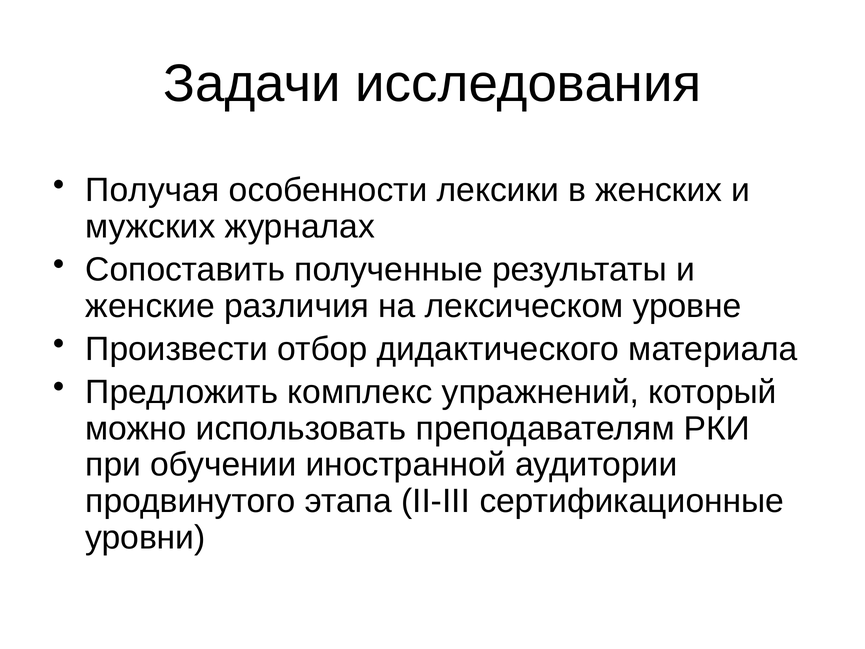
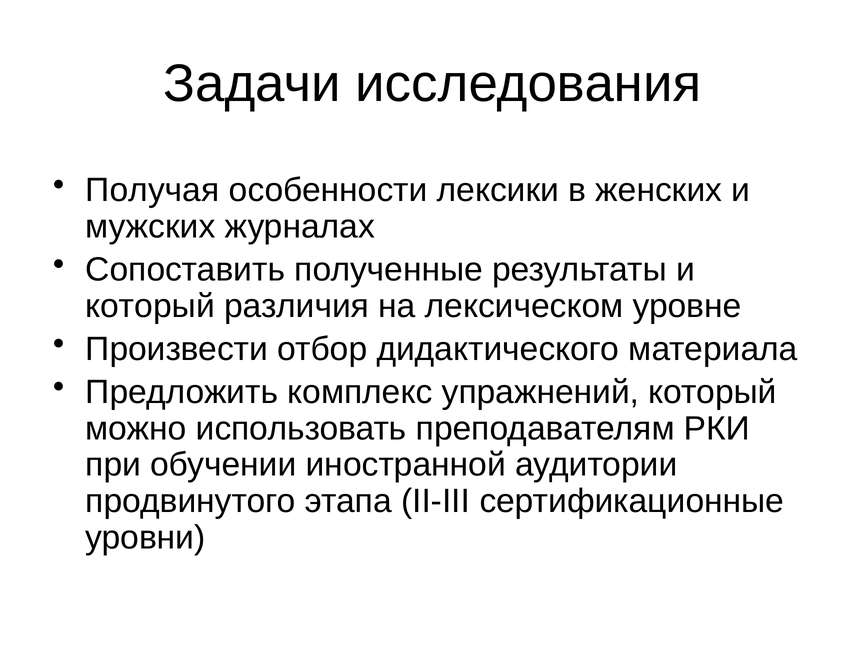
женские: женские -> который (150, 306)
